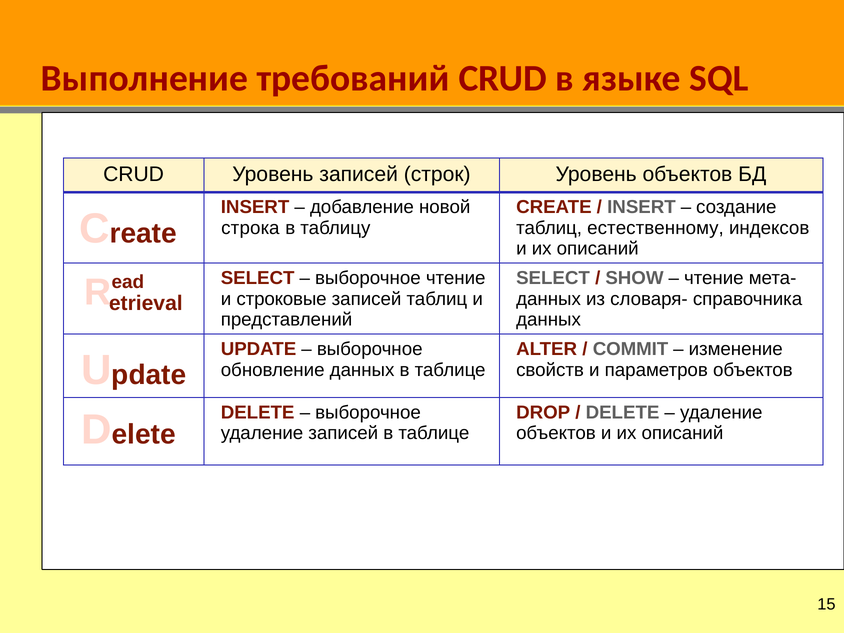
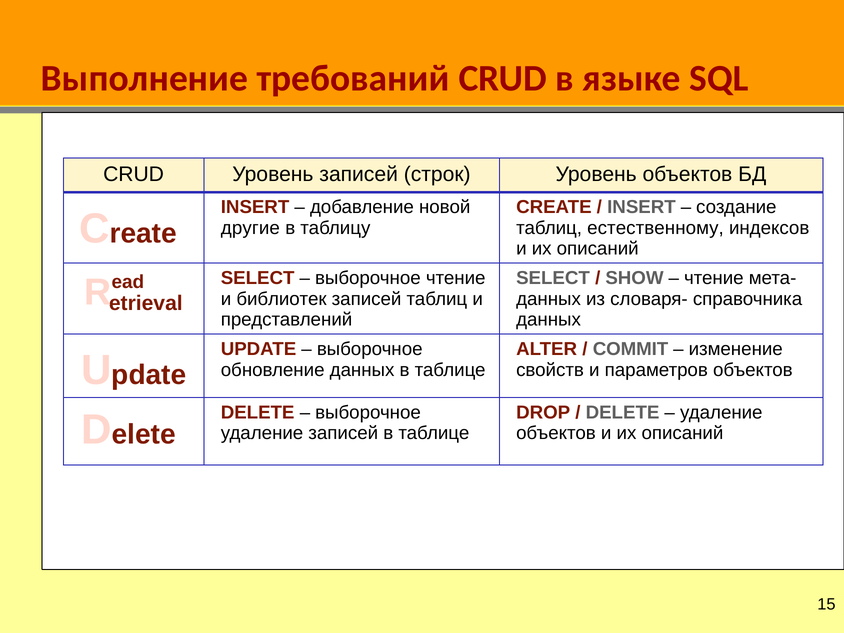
строка: строка -> другие (250, 228)
строковые: строковые -> библиотек (282, 299)
